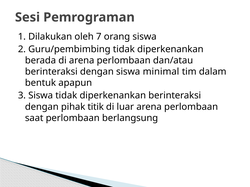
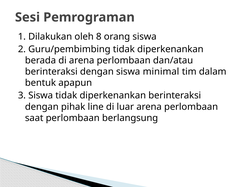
7: 7 -> 8 (99, 37)
titik: titik -> line (96, 107)
